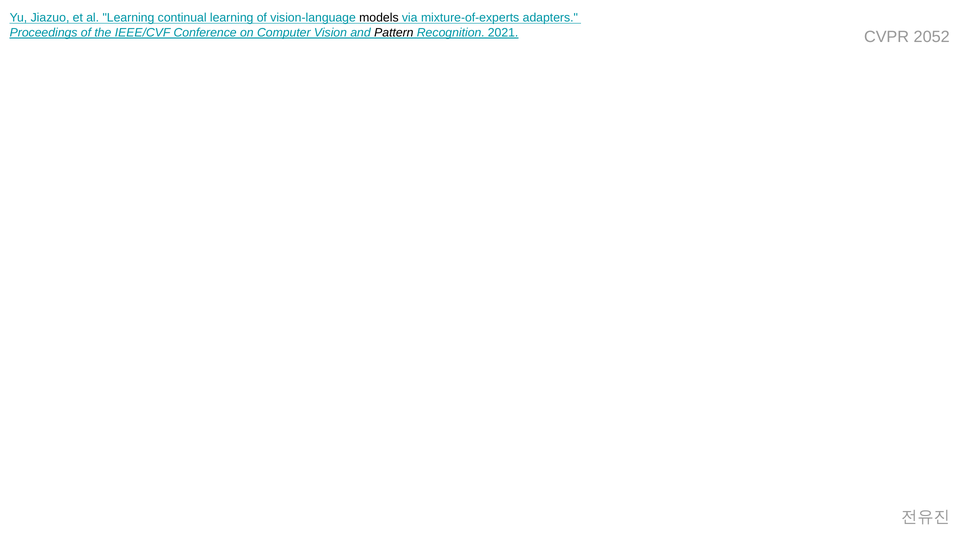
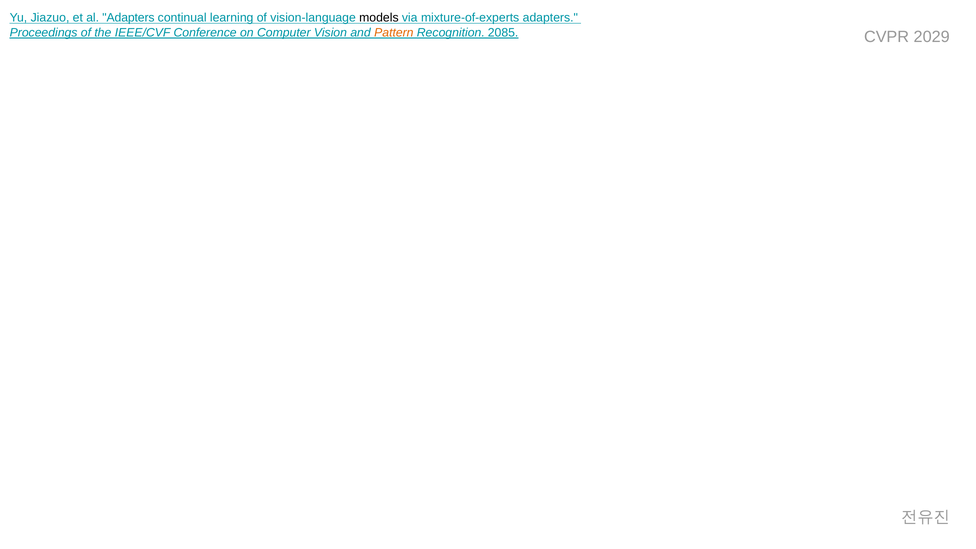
al Learning: Learning -> Adapters (128, 18)
Pattern colour: black -> orange (394, 33)
2021: 2021 -> 2085 (503, 33)
2052: 2052 -> 2029 (932, 37)
